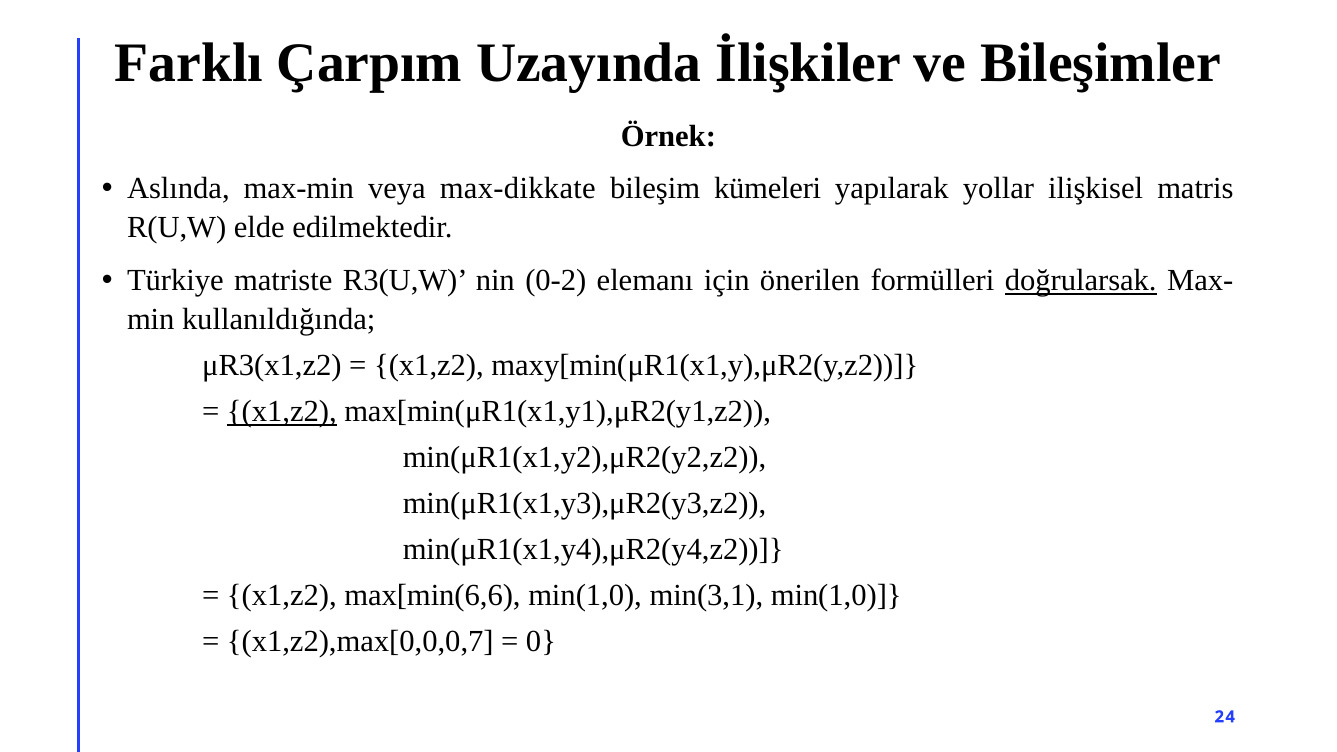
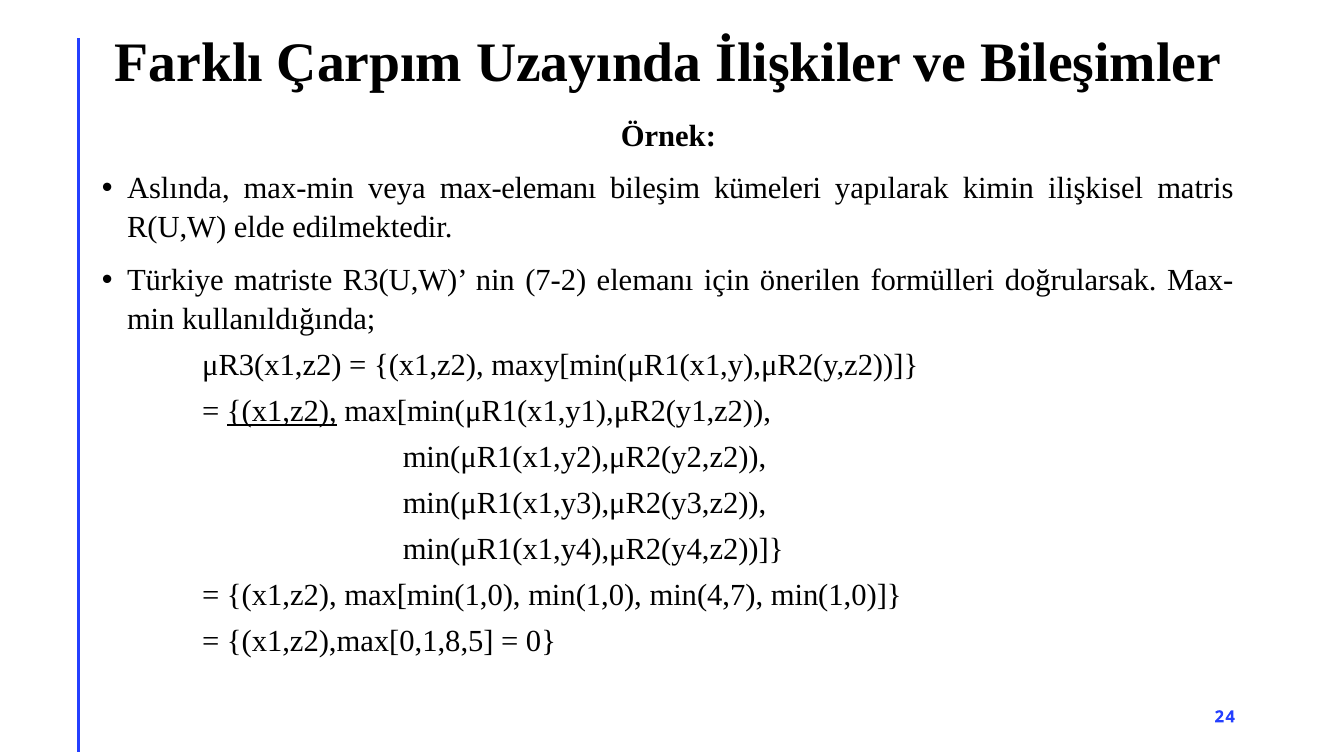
max-dikkate: max-dikkate -> max-elemanı (518, 189)
yollar: yollar -> kimin (998, 189)
0-2: 0-2 -> 7-2 (556, 281)
doğrularsak underline: present -> none (1081, 281)
max[min(6,6: max[min(6,6 -> max[min(1,0 (432, 596)
min(3,1: min(3,1 -> min(4,7 (706, 596)
x1,z2),max[0,0,0,7: x1,z2),max[0,0,0,7 -> x1,z2),max[0,1,8,5 (360, 642)
